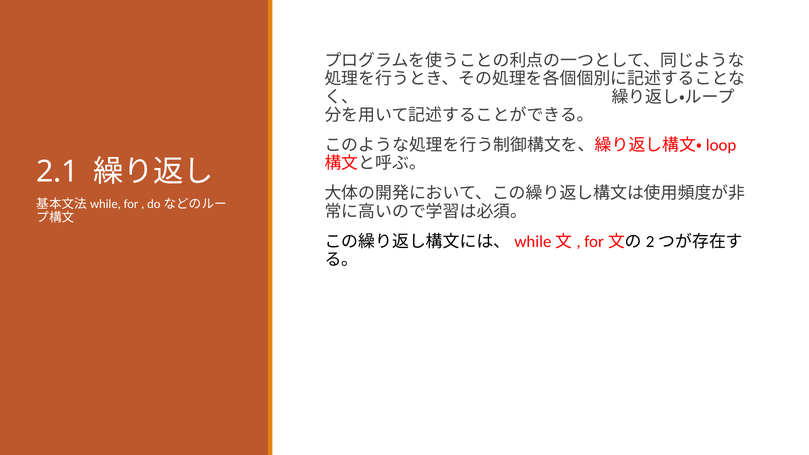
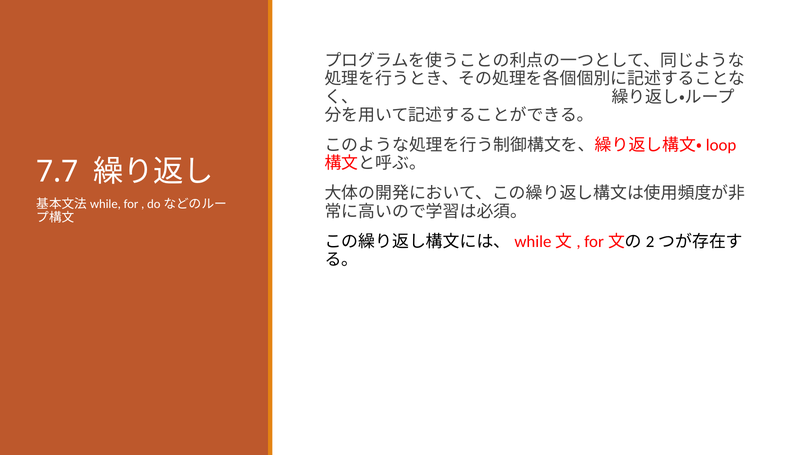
2.1: 2.1 -> 7.7 (58, 172)
